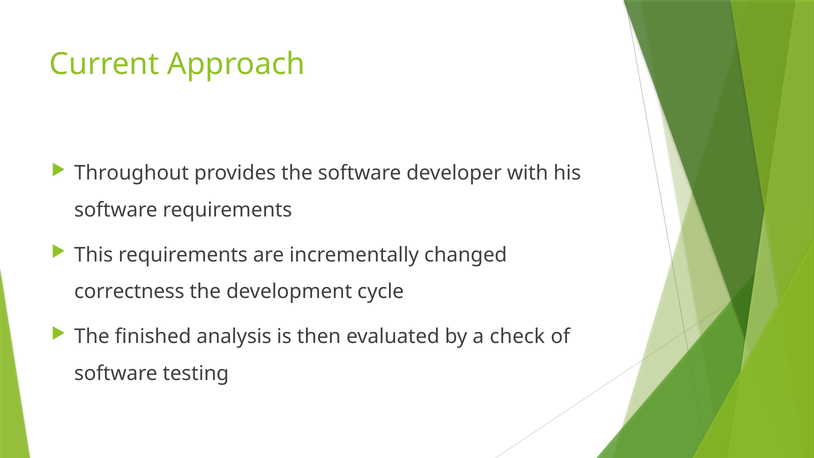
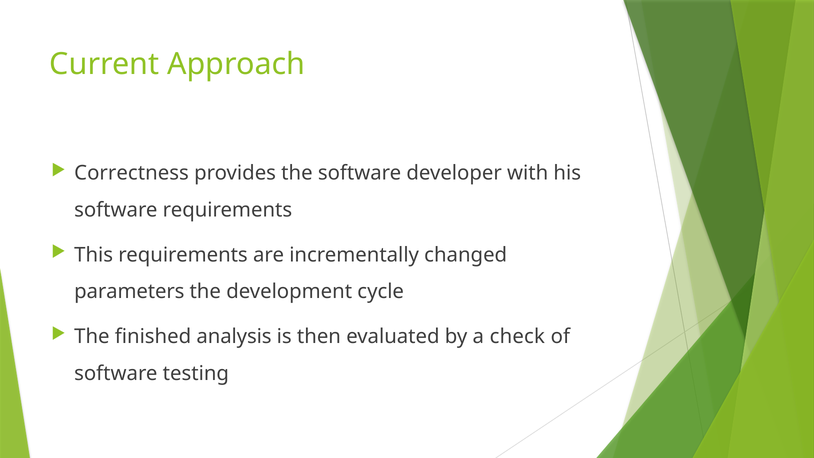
Throughout: Throughout -> Correctness (132, 173)
correctness: correctness -> parameters (129, 292)
